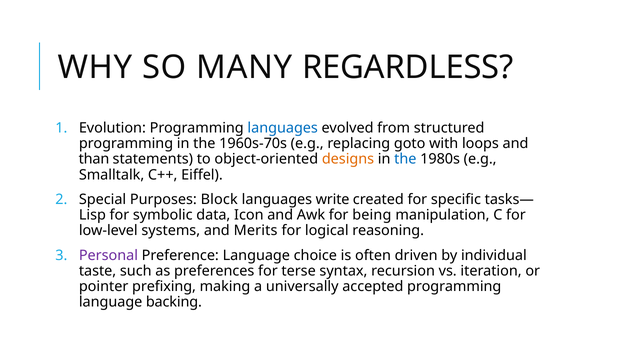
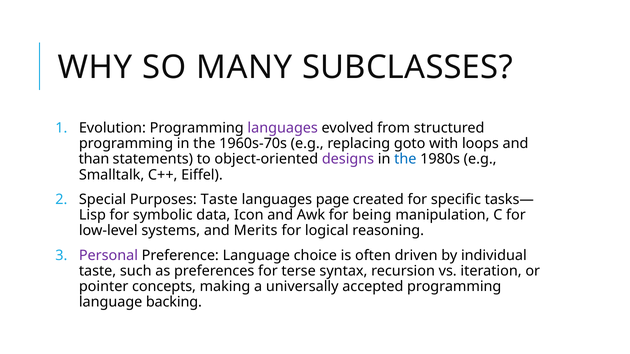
REGARDLESS: REGARDLESS -> SUBCLASSES (407, 68)
languages colour: blue -> purple (283, 128)
designs colour: orange -> purple (348, 159)
Purposes Block: Block -> Taste (219, 200)
write: write -> page (333, 200)
prefixing: prefixing -> concepts (164, 287)
